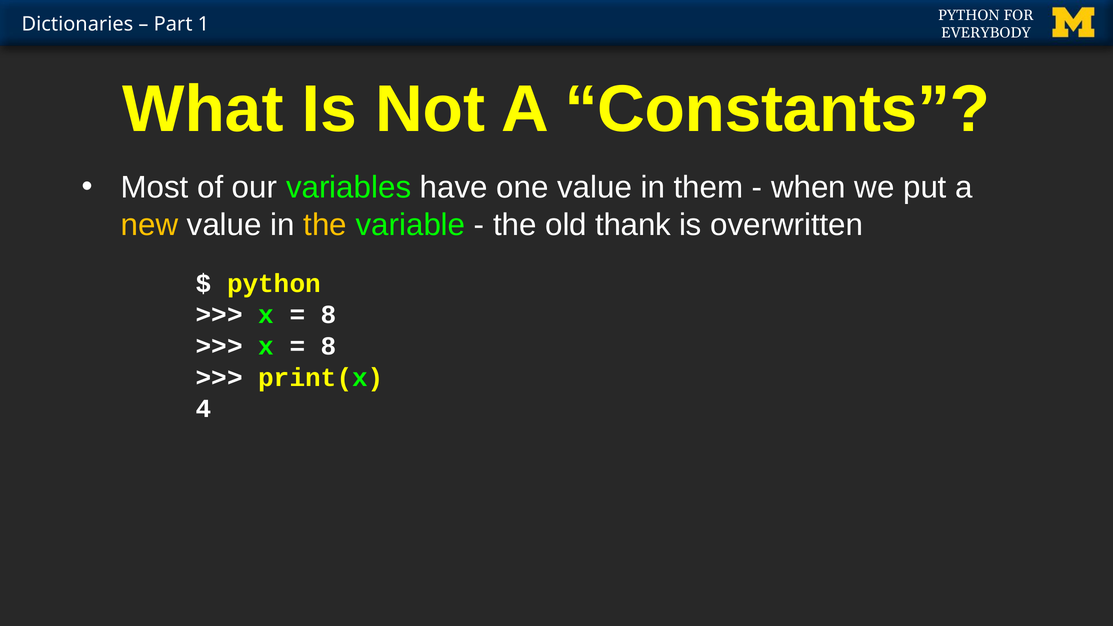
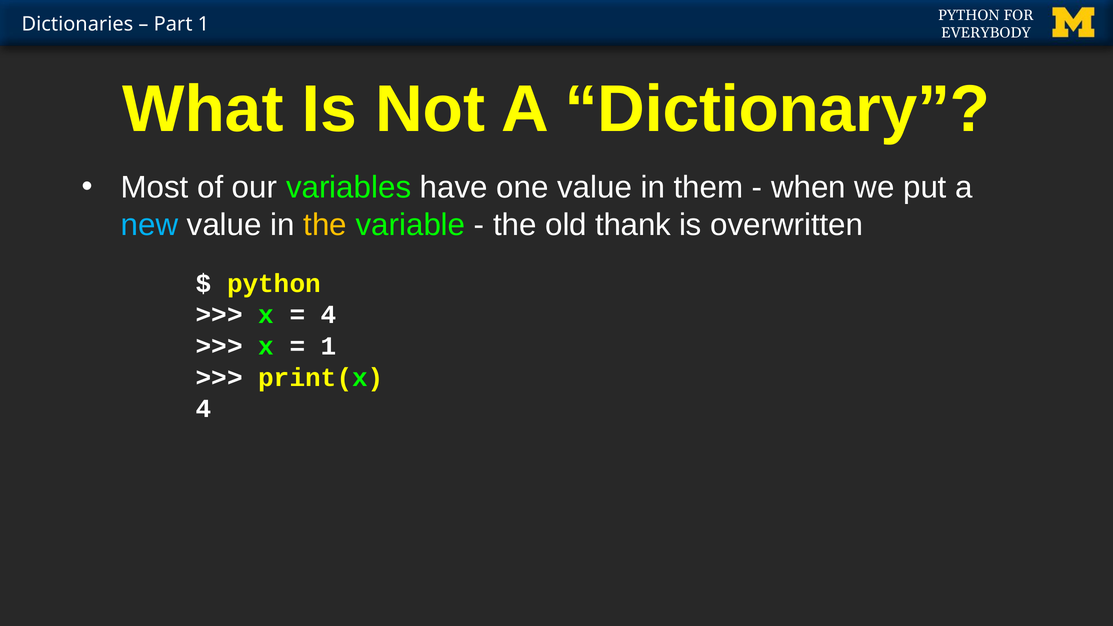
Constants: Constants -> Dictionary (777, 109)
new colour: yellow -> light blue (150, 225)
8: 8 -> 4 (329, 315)
8: 8 -> 1 (329, 346)
